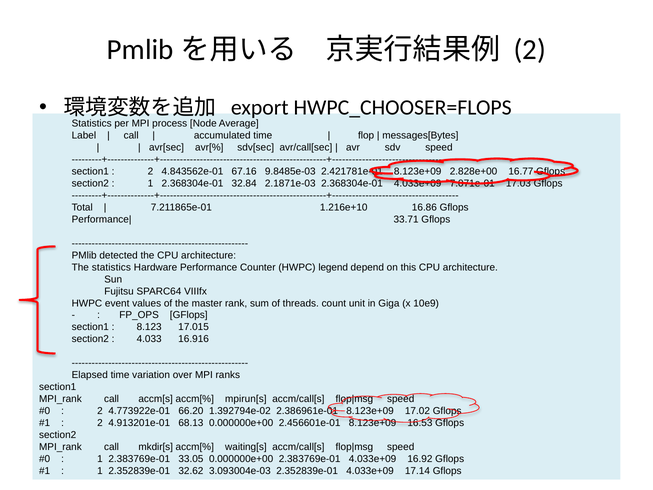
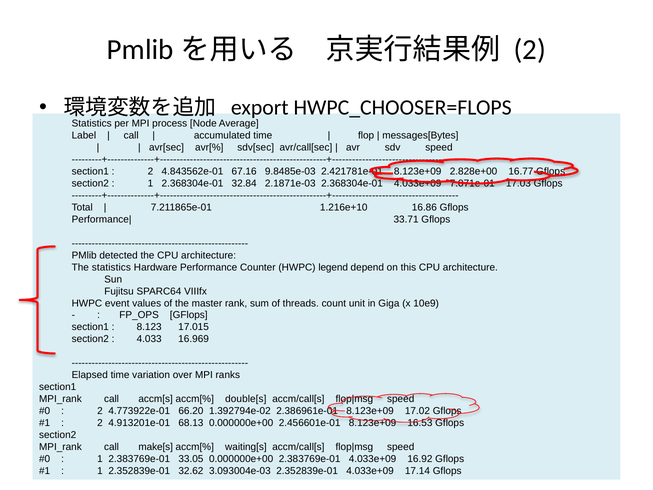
16.916: 16.916 -> 16.969 (194, 339)
mpirun[s: mpirun[s -> double[s (246, 399)
mkdir[s: mkdir[s -> make[s (156, 447)
